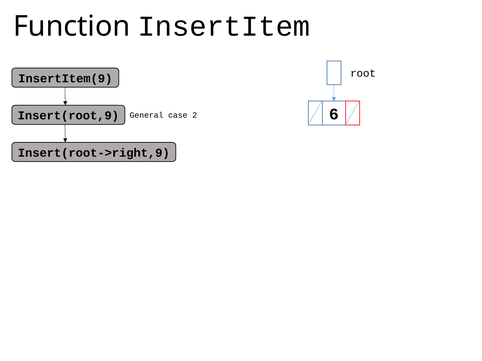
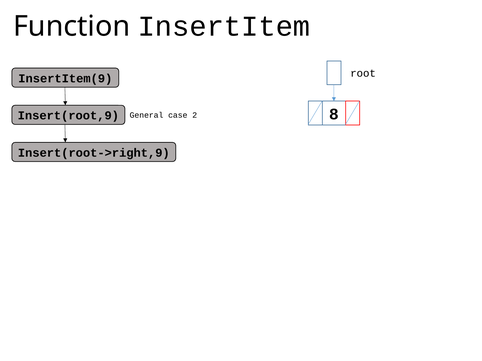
6: 6 -> 8 (334, 114)
